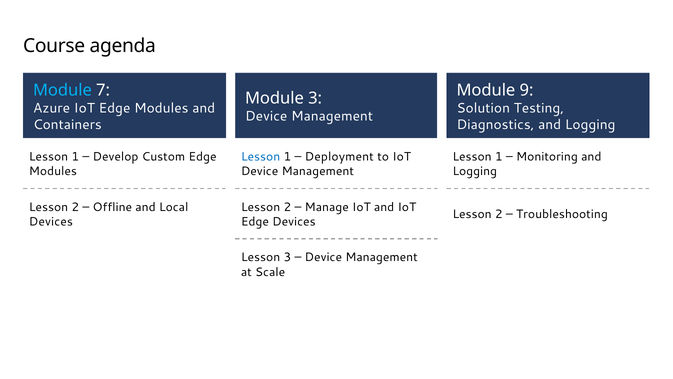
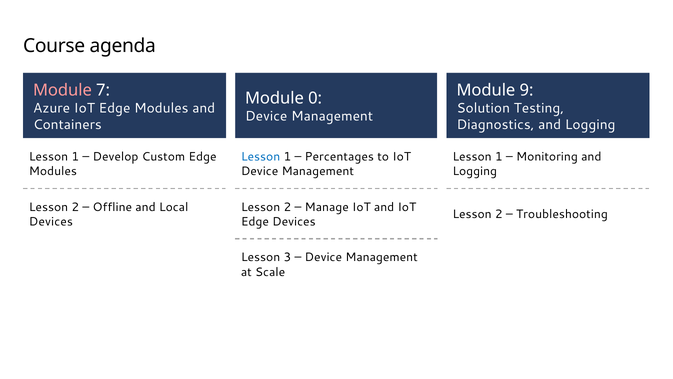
Module colour: light blue -> pink (62, 90)
Module 3: 3 -> 0 (315, 98)
Deployment: Deployment -> Percentages (339, 157)
